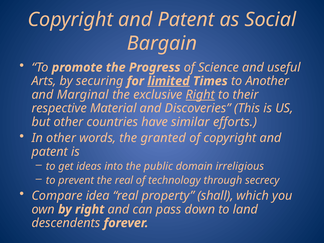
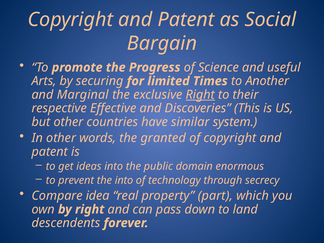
limited underline: present -> none (169, 81)
Material: Material -> Effective (113, 108)
efforts: efforts -> system (235, 122)
irreligious: irreligious -> enormous (240, 166)
the real: real -> into (124, 180)
shall: shall -> part (215, 196)
